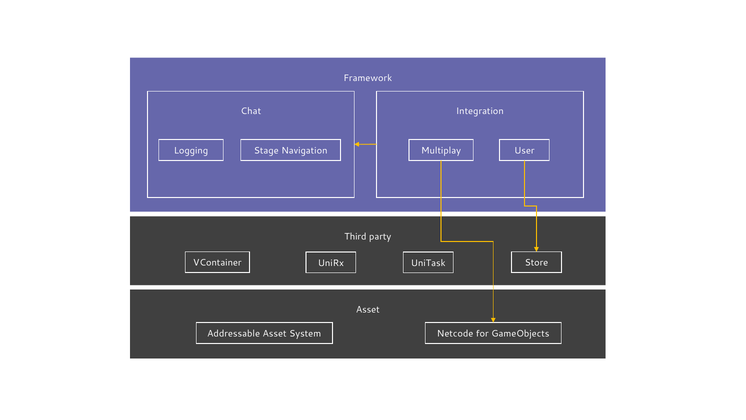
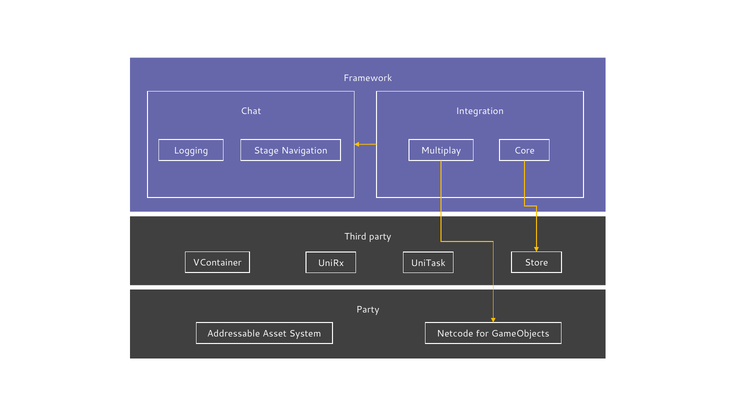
User: User -> Core (524, 150)
Asset: Asset -> Party (368, 310)
